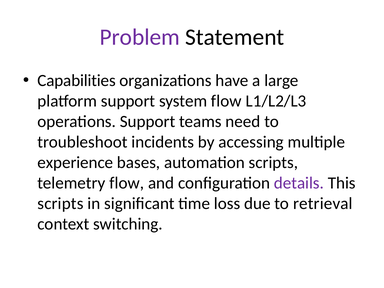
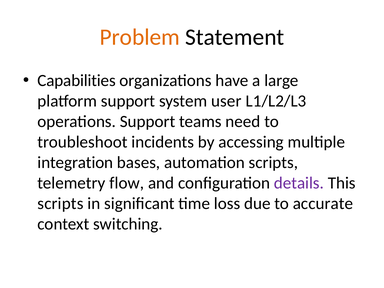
Problem colour: purple -> orange (140, 37)
system flow: flow -> user (226, 101)
experience: experience -> integration (75, 162)
retrieval: retrieval -> accurate (323, 203)
